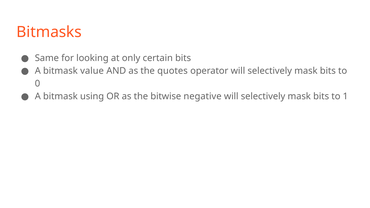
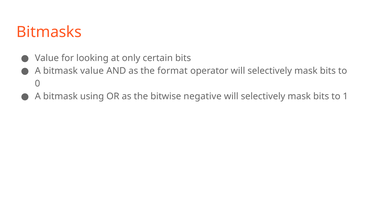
Same: Same -> Value (47, 58)
quotes: quotes -> format (172, 71)
